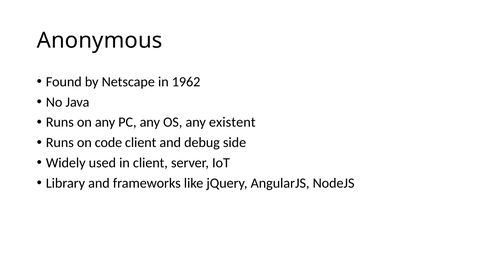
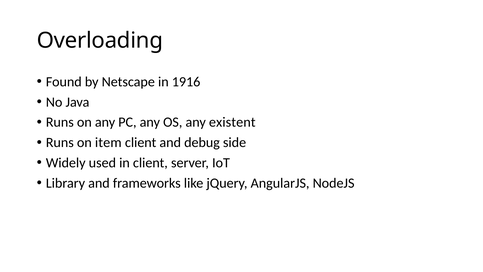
Anonymous: Anonymous -> Overloading (100, 41)
1962: 1962 -> 1916 (186, 82)
code: code -> item (108, 142)
